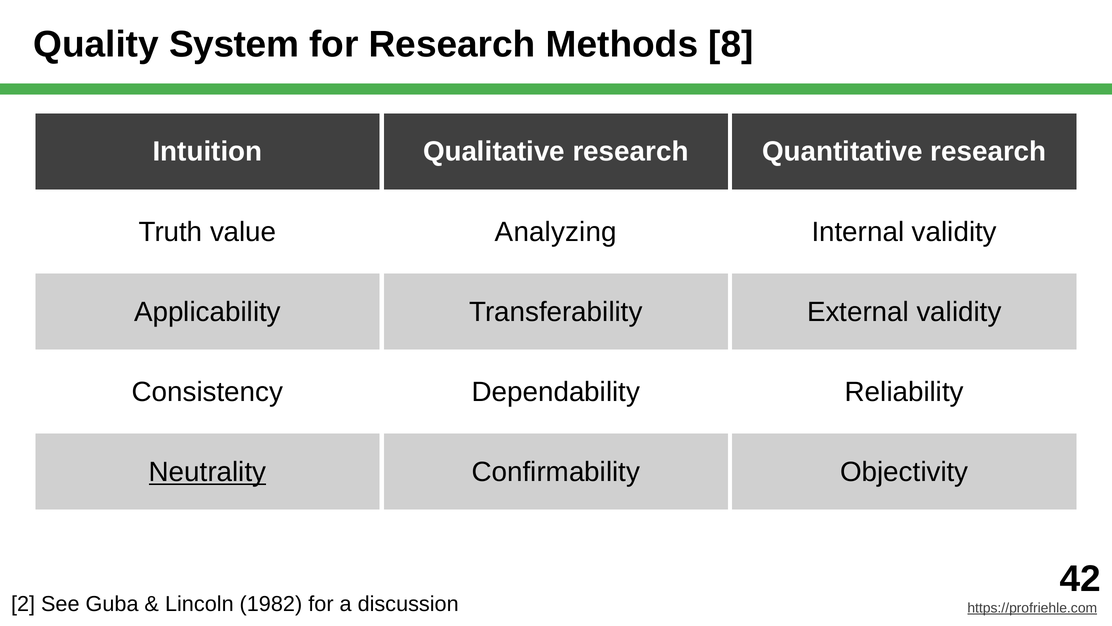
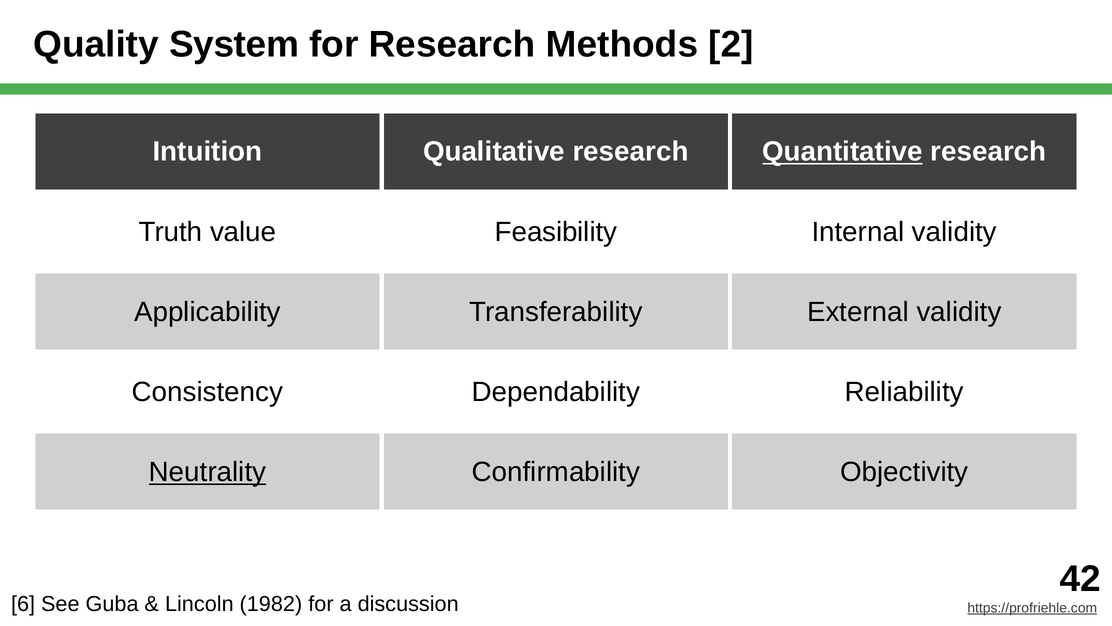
8: 8 -> 2 (731, 44)
Quantitative underline: none -> present (843, 152)
Analyzing: Analyzing -> Feasibility (556, 232)
2: 2 -> 6 (23, 603)
